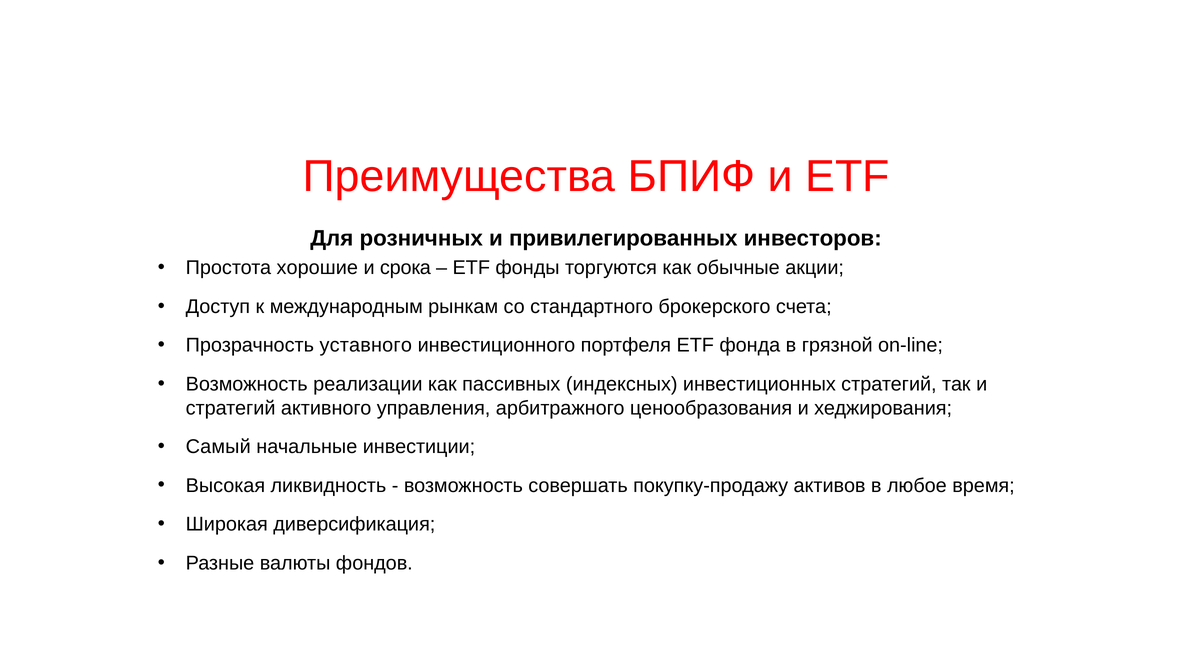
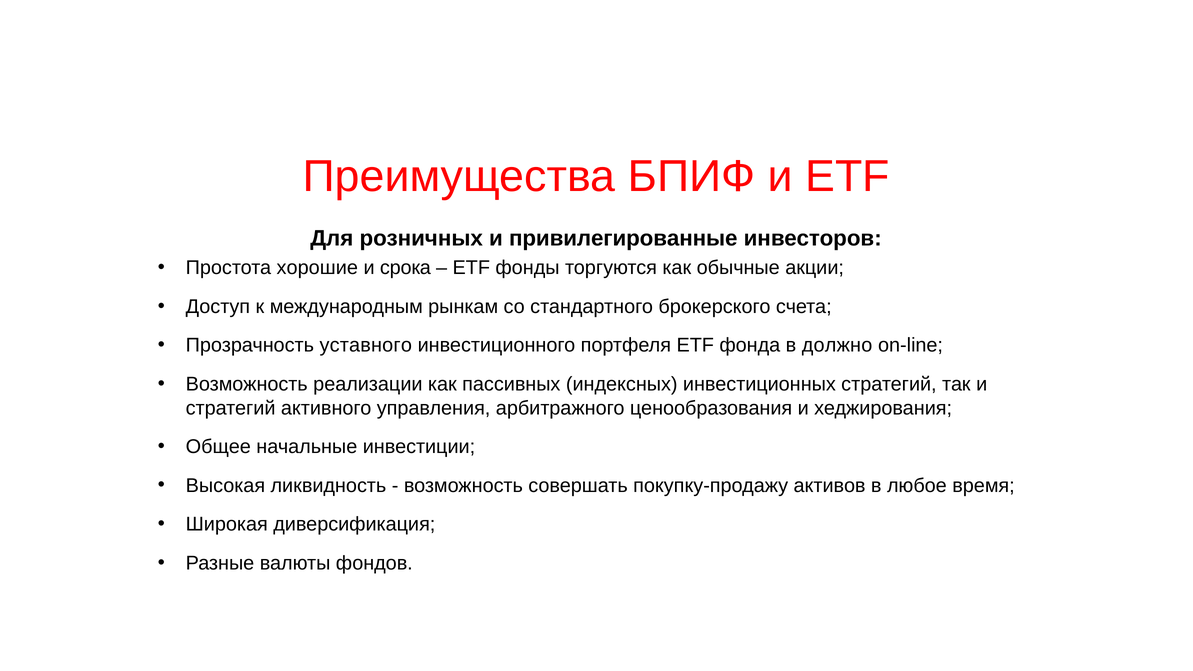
привилегированных: привилегированных -> привилегированные (623, 238)
грязной: грязной -> должно (837, 345)
Самый: Самый -> Общее (218, 447)
